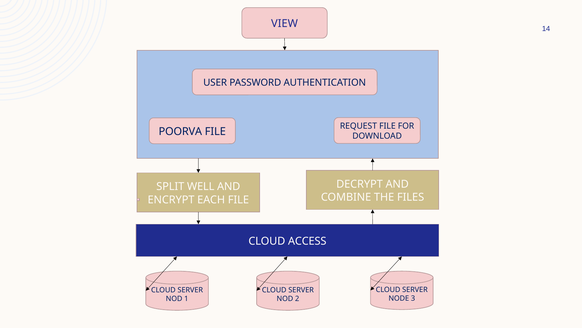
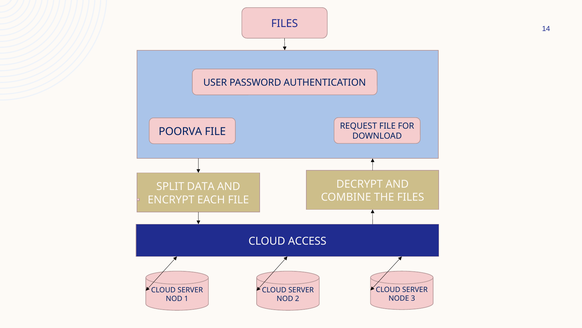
VIEW: VIEW -> FILES (285, 24)
WELL: WELL -> DATA (201, 186)
